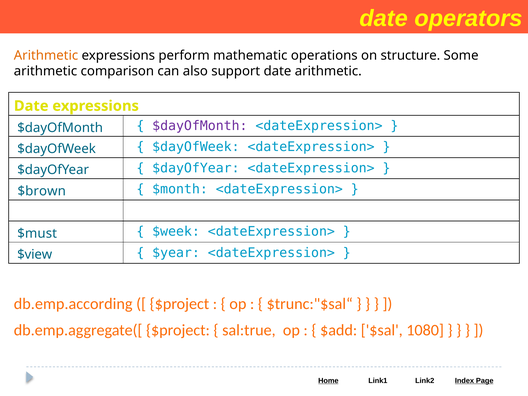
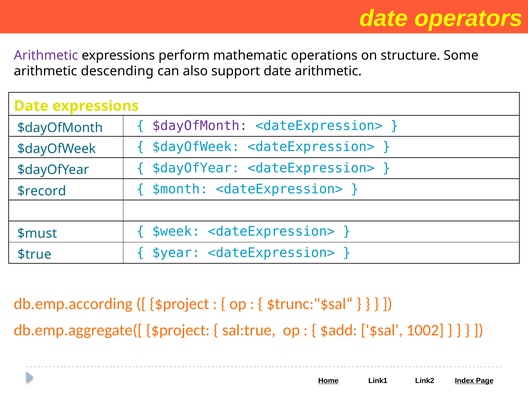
Arithmetic colour: orange -> purple (46, 55)
comparison: comparison -> descending (117, 71)
$brown: $brown -> $record (42, 191)
$view: $view -> $true (35, 255)
1080: 1080 -> 1002 (425, 330)
